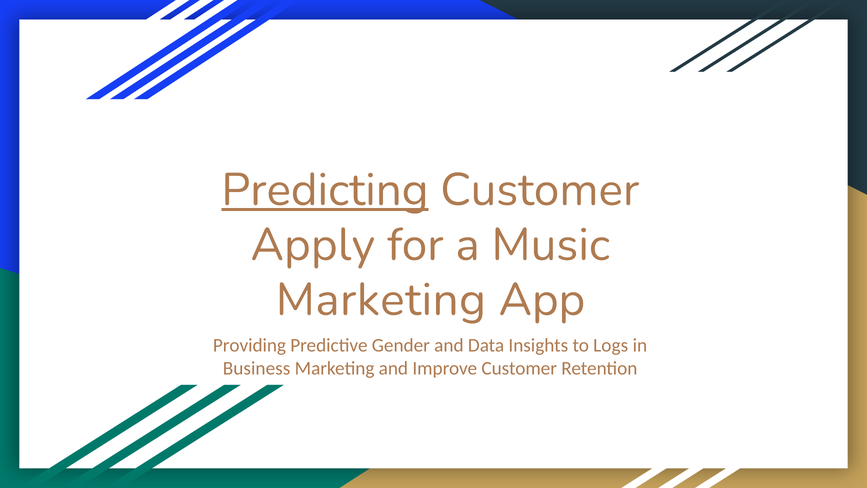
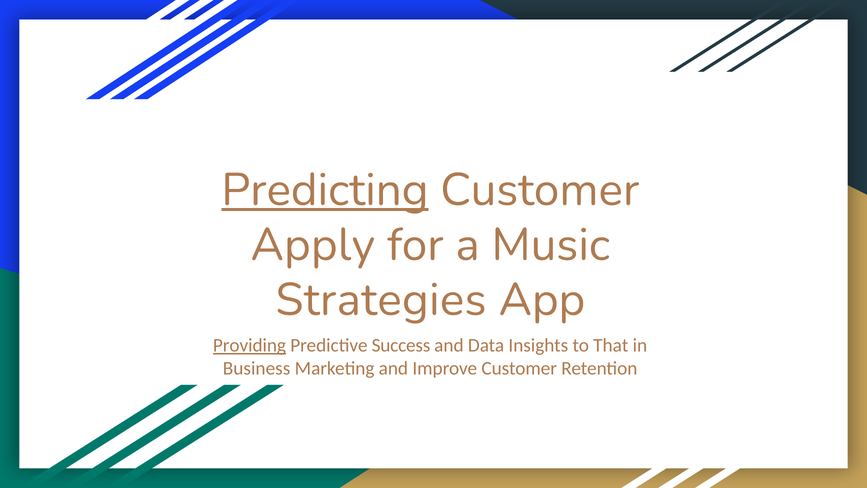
Marketing: Marketing -> Strategies (381, 300)
Providing underline: none -> present (249, 345)
Gender: Gender -> Success (401, 345)
Logs: Logs -> That (611, 345)
